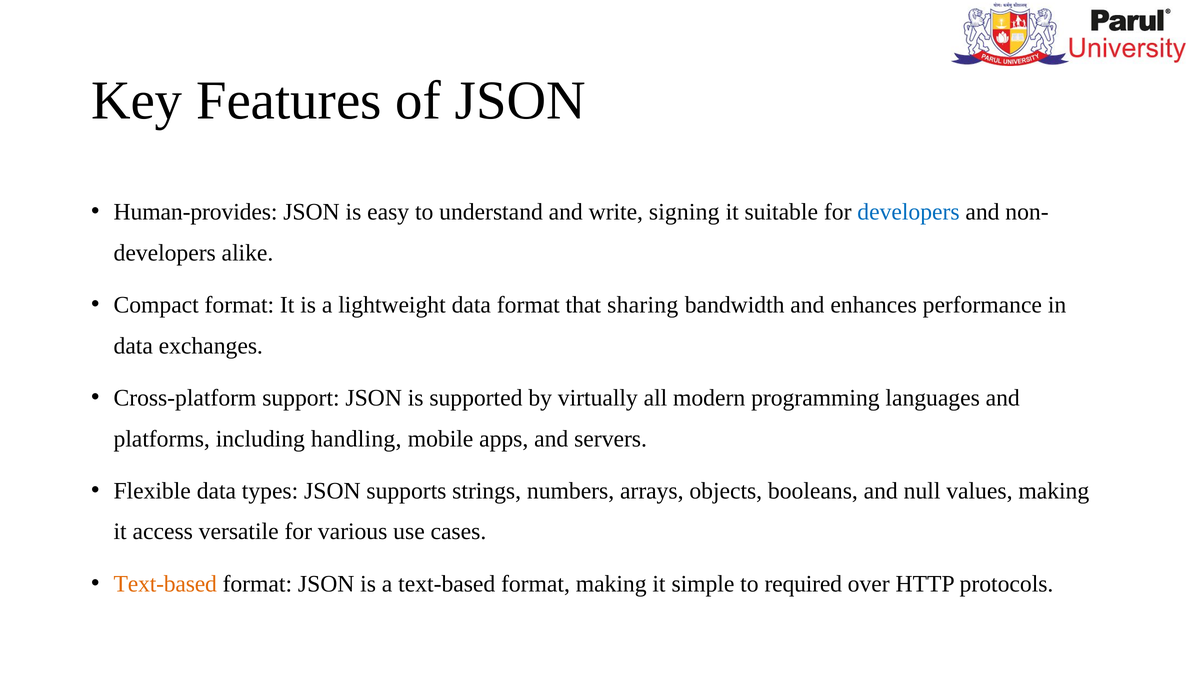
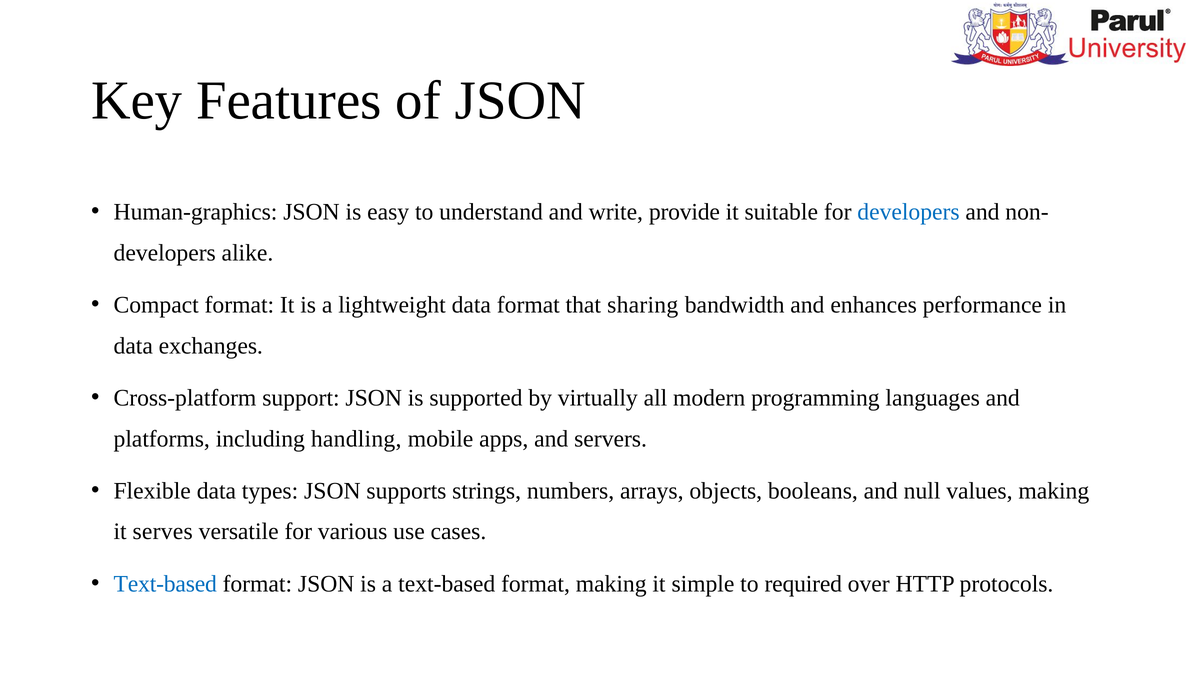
Human-provides: Human-provides -> Human-graphics (195, 212)
signing: signing -> provide (684, 212)
access: access -> serves (163, 531)
Text-based colour: orange -> blue (165, 584)
